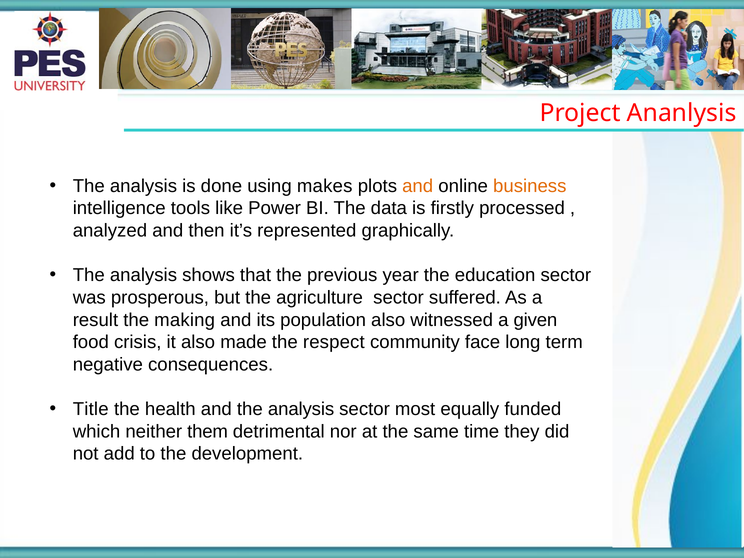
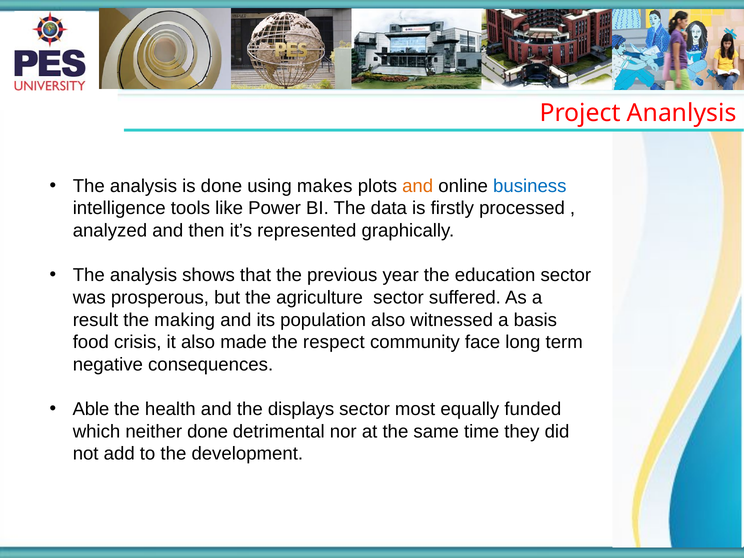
business colour: orange -> blue (530, 186)
given: given -> basis (535, 320)
Title: Title -> Able (91, 409)
and the analysis: analysis -> displays (301, 409)
neither them: them -> done (208, 432)
